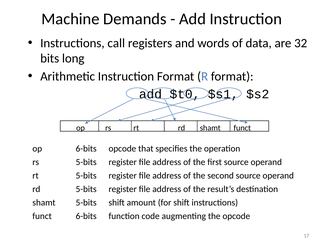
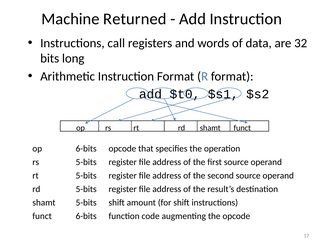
Demands: Demands -> Returned (135, 19)
